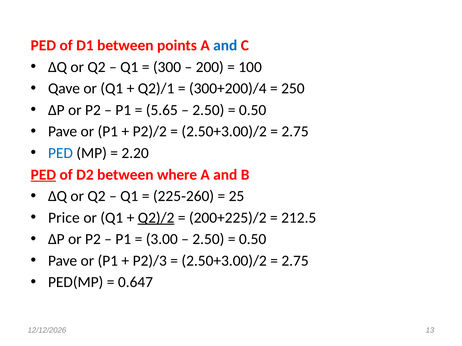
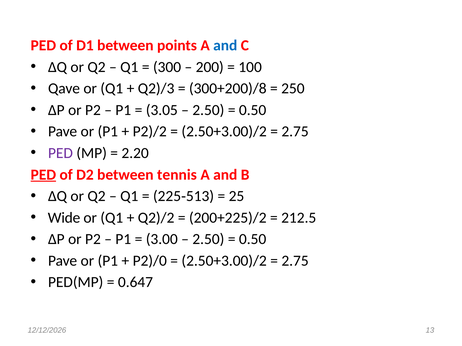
Q2)/1: Q2)/1 -> Q2)/3 (156, 89)
300+200)/4: 300+200)/4 -> 300+200)/8 (228, 89)
5.65: 5.65 -> 3.05 (162, 110)
PED colour: blue -> purple (60, 153)
where: where -> tennis (177, 175)
260: 260 -> 513 (200, 196)
Price: Price -> Wide (64, 218)
Q2)/2 underline: present -> none (156, 218)
P2)/3: P2)/3 -> P2)/0 (150, 261)
